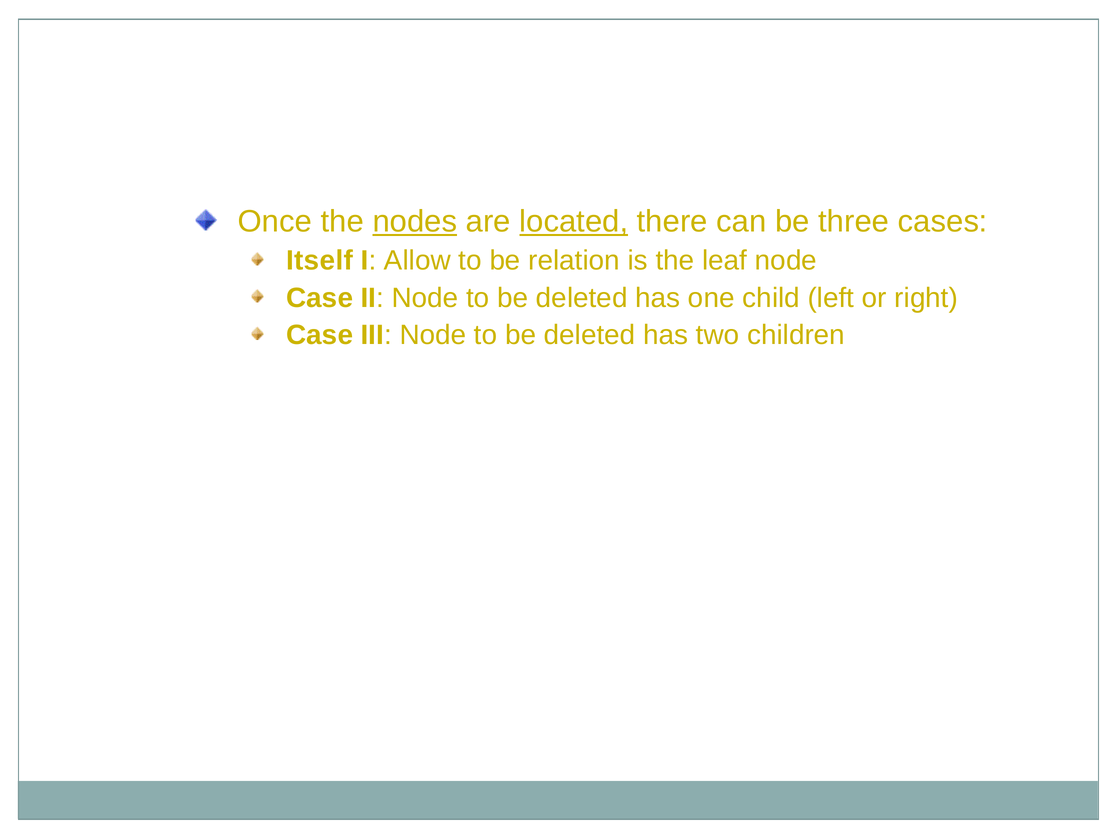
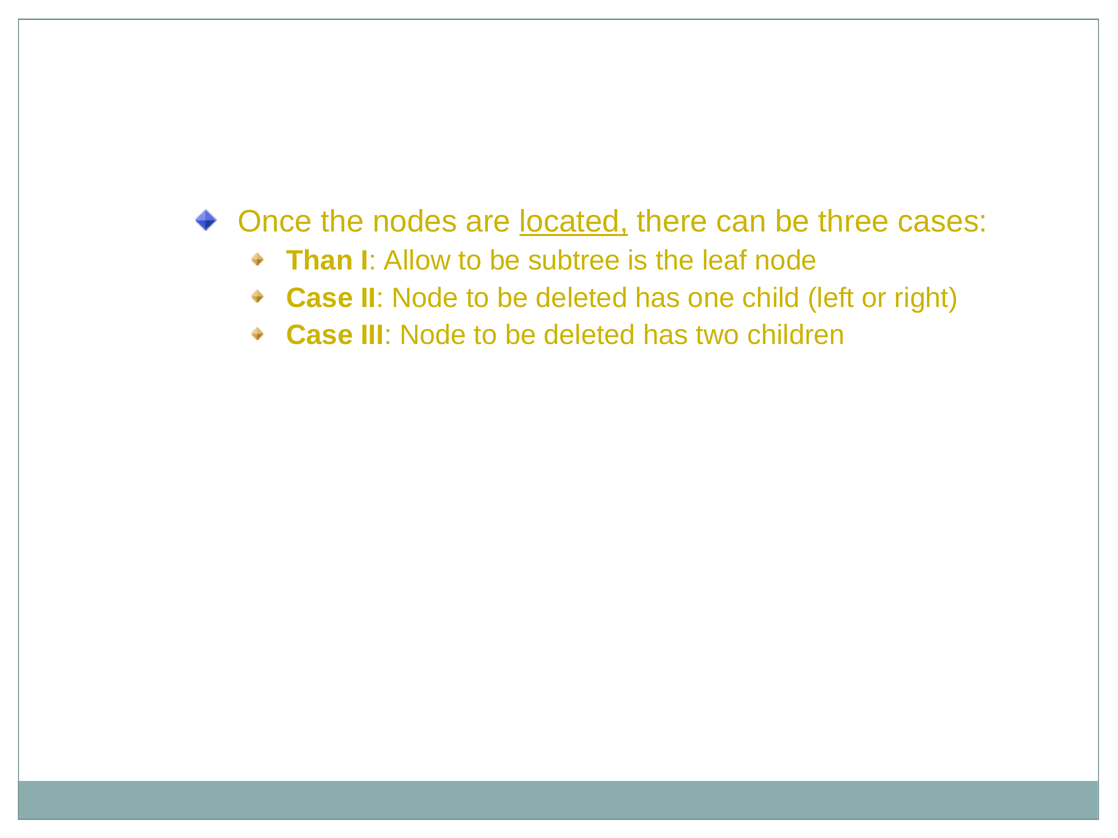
nodes underline: present -> none (415, 222)
Itself: Itself -> Than (320, 261)
relation: relation -> subtree (574, 261)
